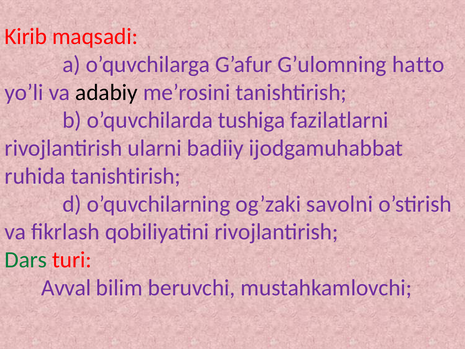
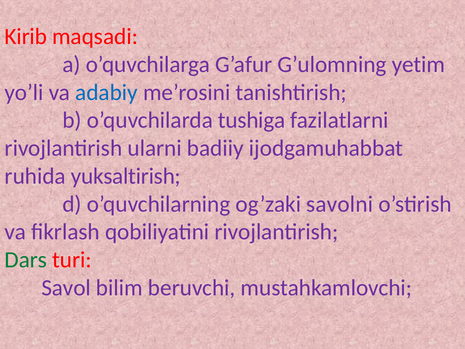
hatto: hatto -> yetim (418, 64)
adabiy colour: black -> blue (107, 92)
ruhida tanishtirish: tanishtirish -> yuksaltirish (126, 176)
Avval: Avval -> Savol (66, 288)
